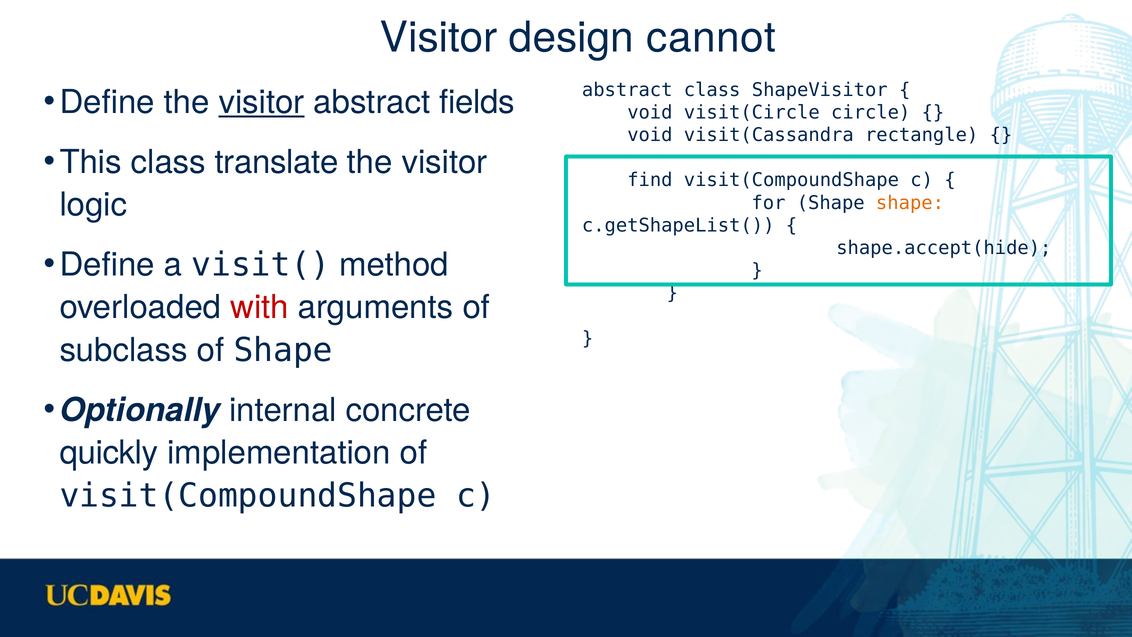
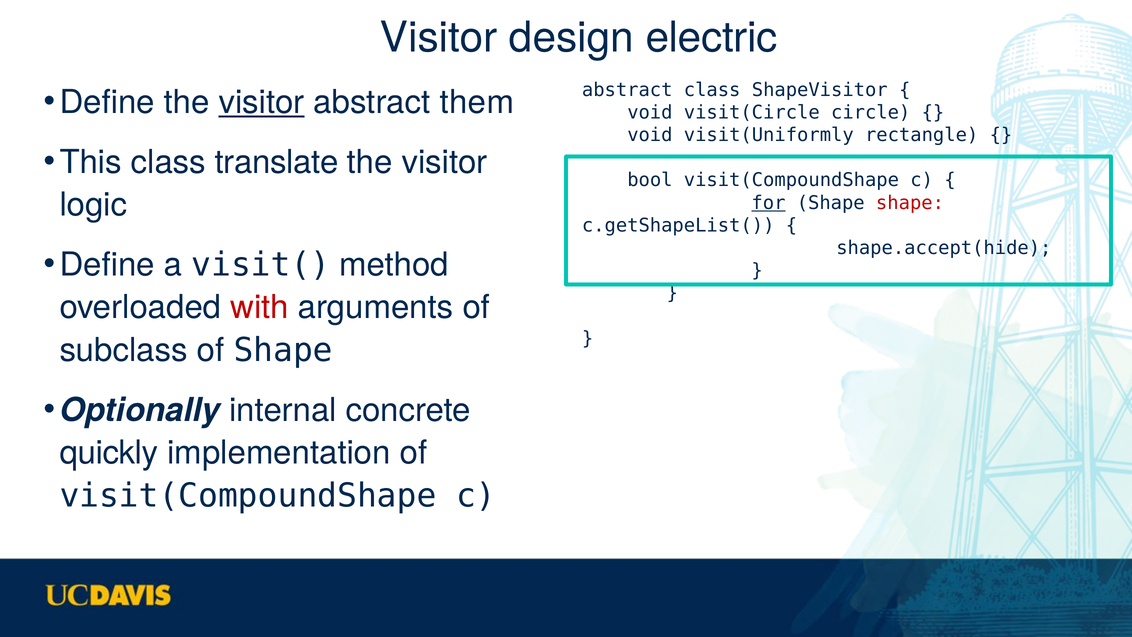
cannot: cannot -> electric (712, 38)
fields: fields -> them (477, 102)
visit(Cassandra: visit(Cassandra -> visit(Uniformly (769, 135)
find: find -> bool (650, 180)
for underline: none -> present (768, 203)
shape colour: orange -> red (910, 203)
